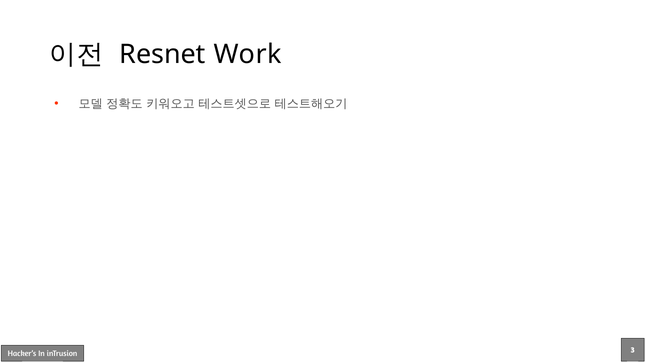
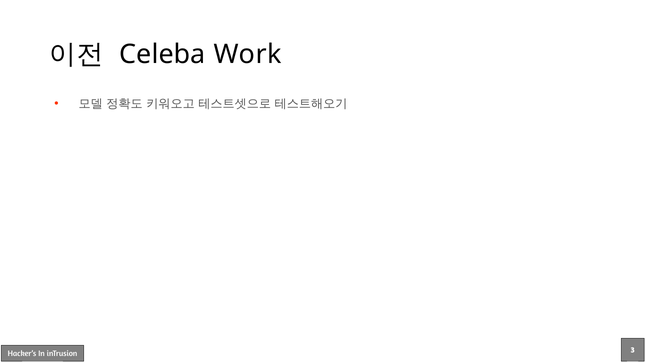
Resnet: Resnet -> Celeba (162, 54)
